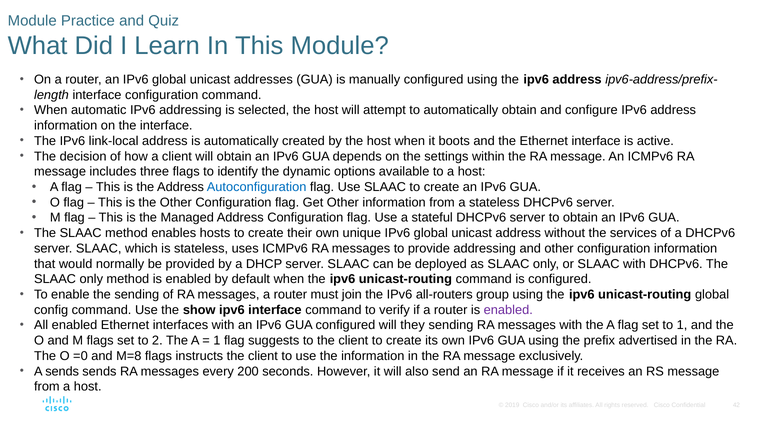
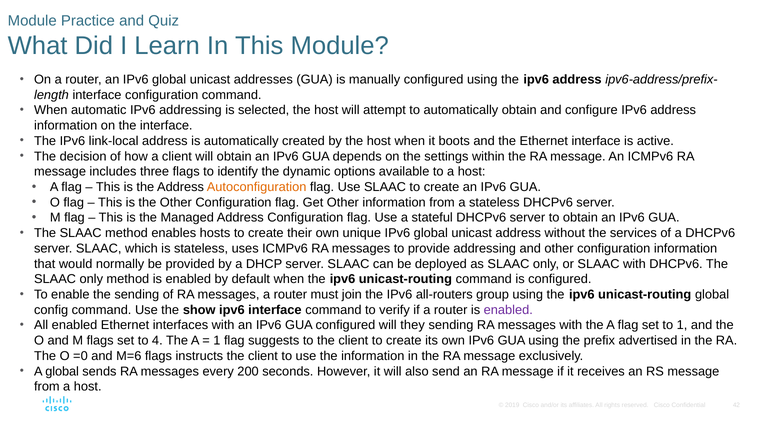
Autoconfiguration colour: blue -> orange (257, 187)
2: 2 -> 4 (157, 341)
M=8: M=8 -> M=6 (129, 356)
A sends: sends -> global (62, 372)
